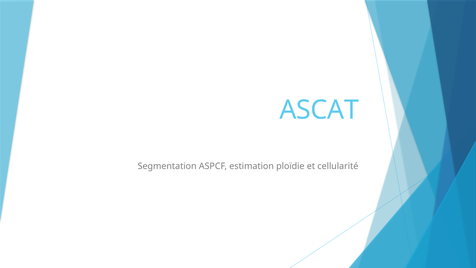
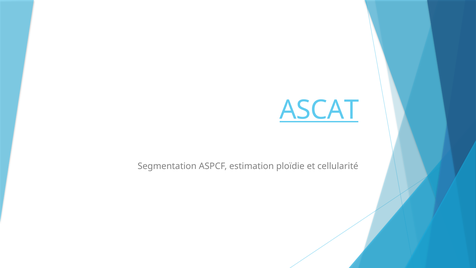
ASCAT underline: none -> present (319, 110)
